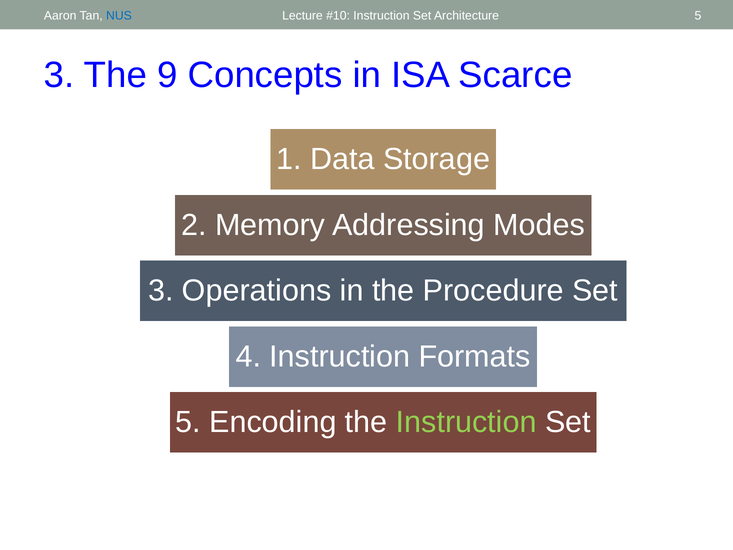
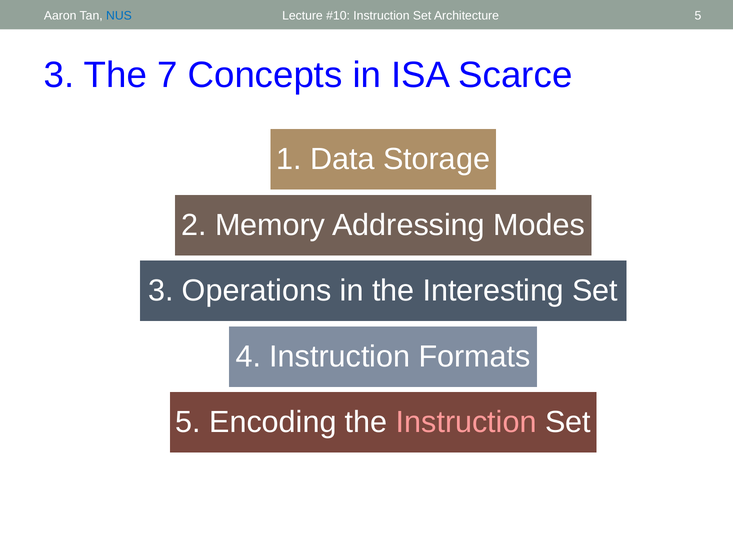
9: 9 -> 7 (167, 75)
Procedure: Procedure -> Interesting (493, 291)
Instruction colour: light green -> pink (466, 422)
